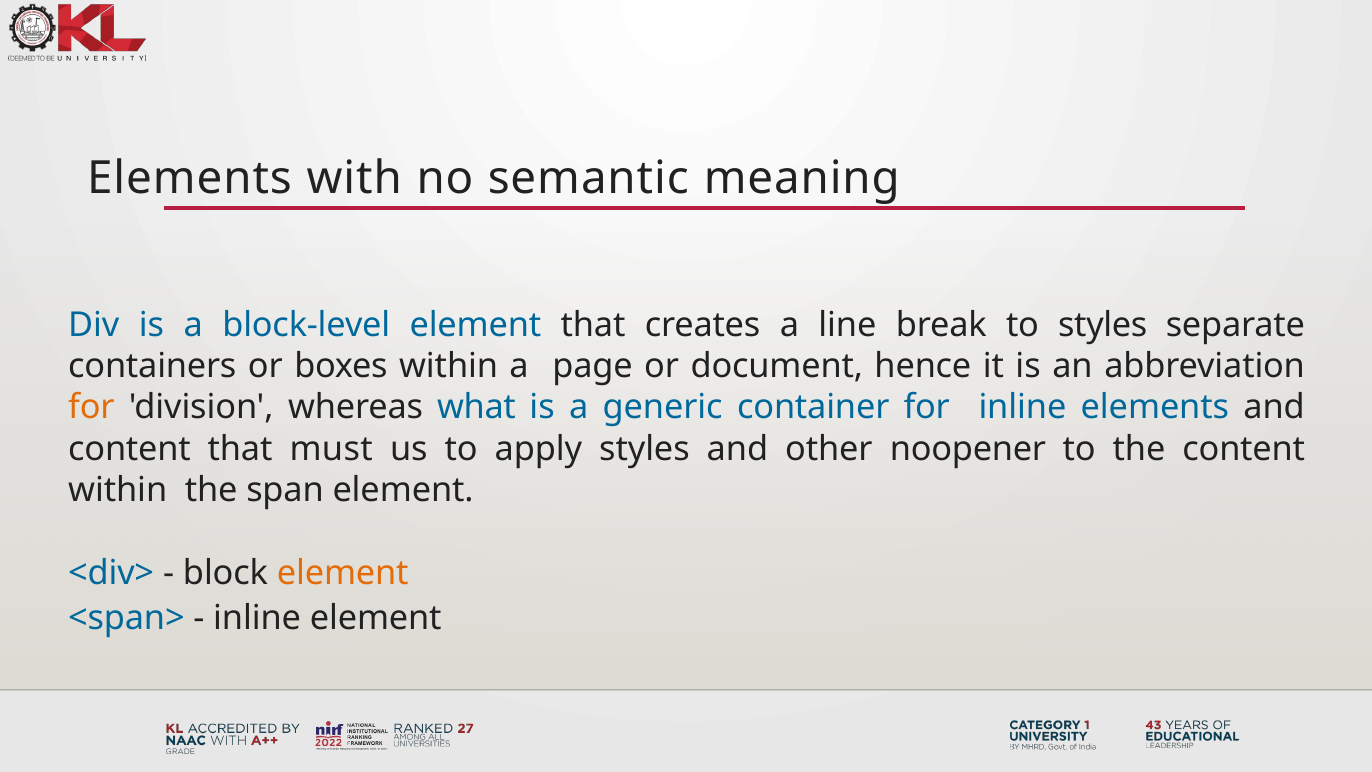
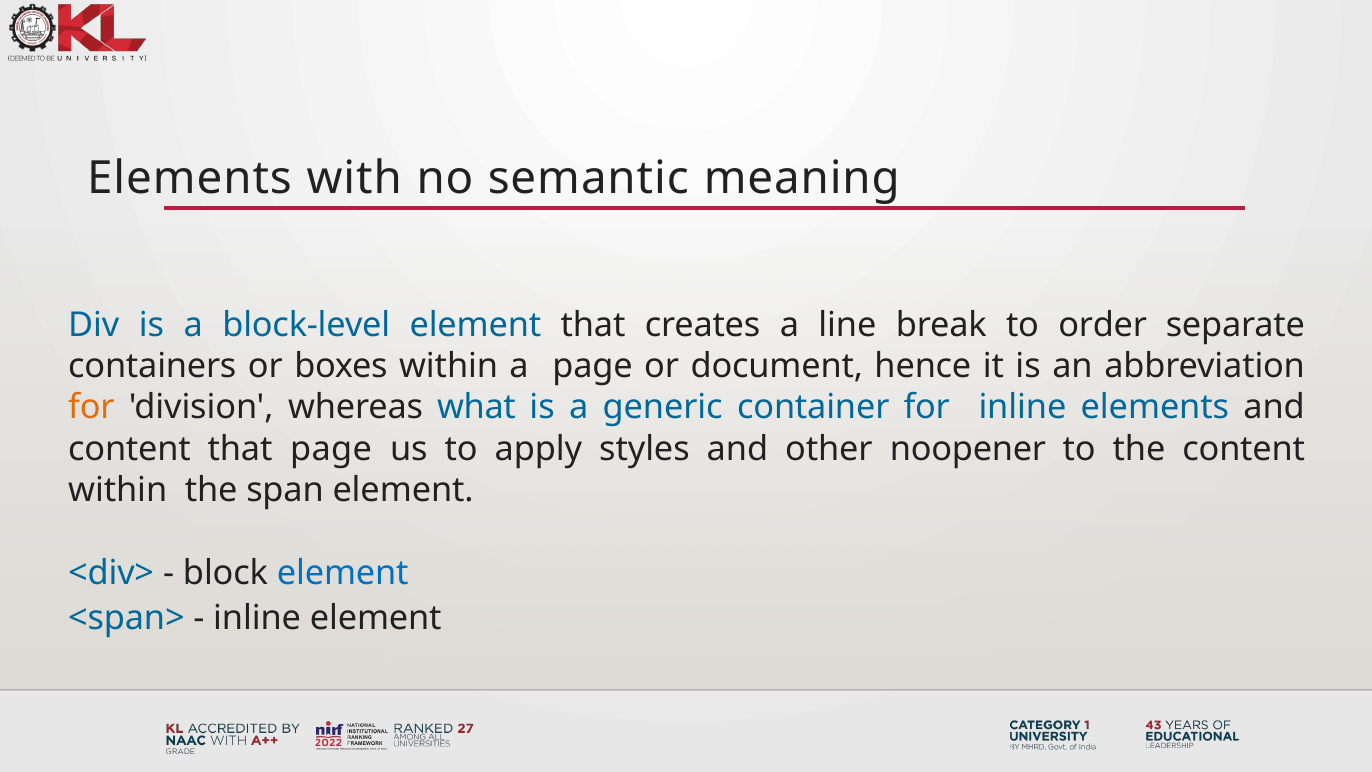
to styles: styles -> order (1103, 325)
that must: must -> page (331, 449)
element colour: orange -> blue (343, 573)
